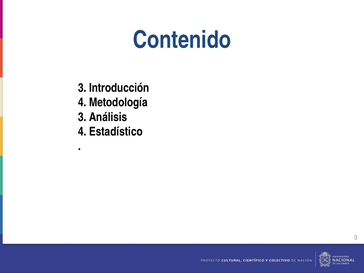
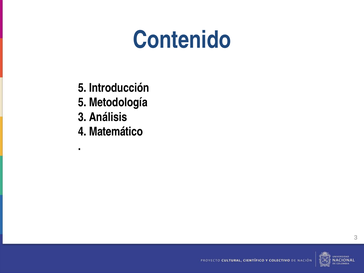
1 3: 3 -> 5 (82, 88)
2 4: 4 -> 5 (82, 102)
Estadístico: Estadístico -> Matemático (116, 132)
